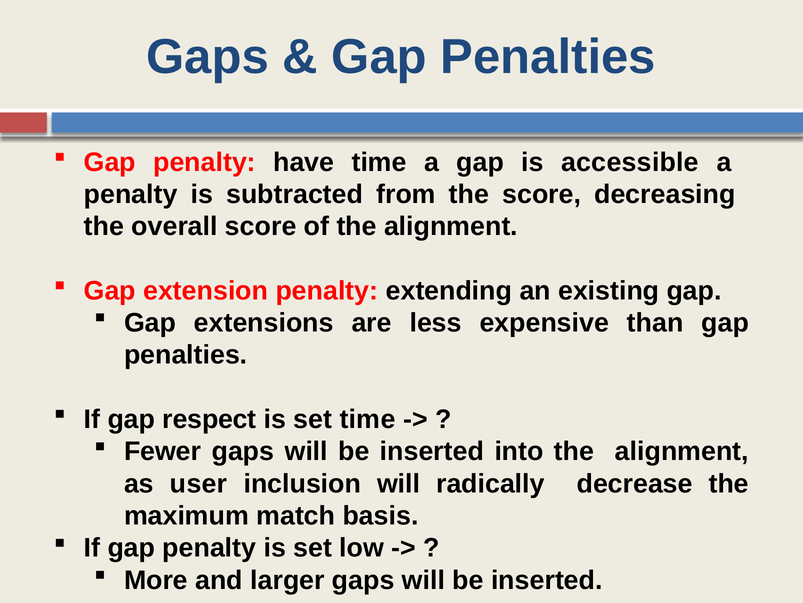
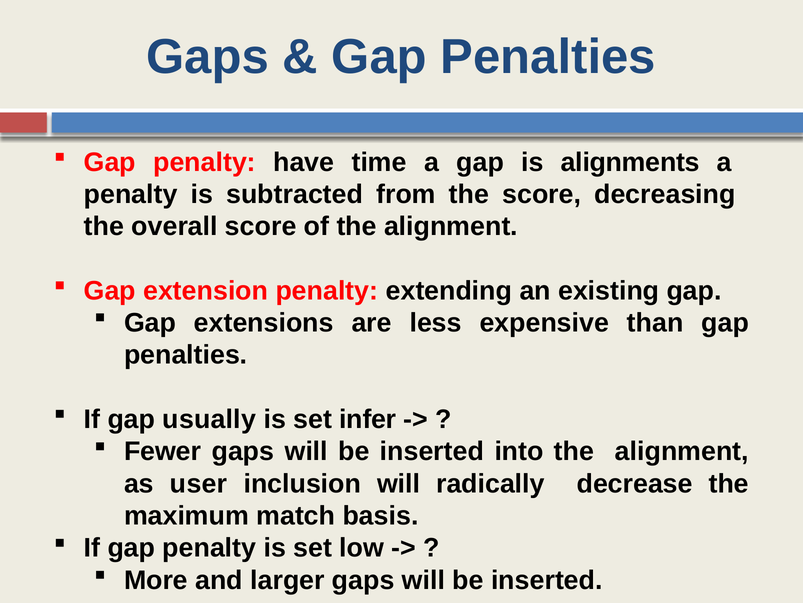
accessible: accessible -> alignments (630, 162)
respect: respect -> usually (209, 419)
set time: time -> infer (368, 419)
